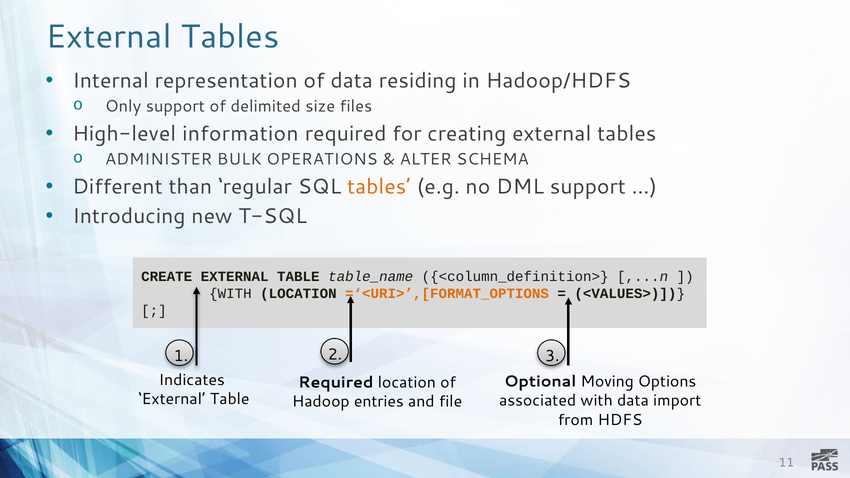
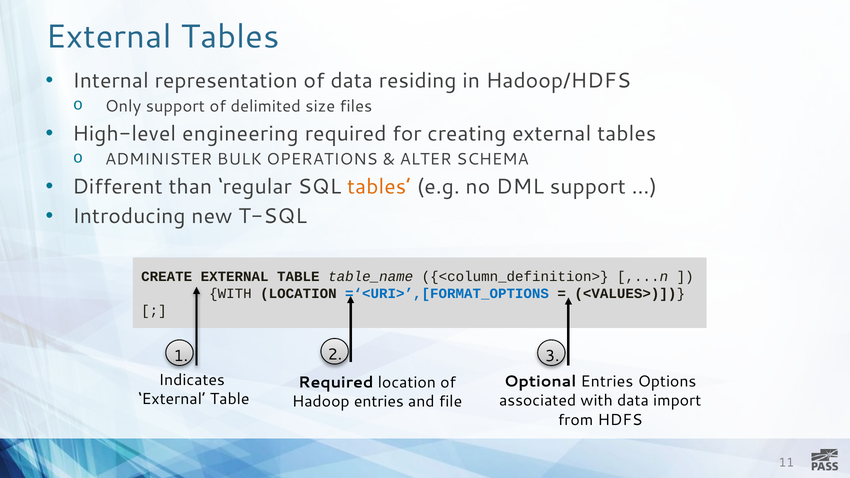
information: information -> engineering (240, 134)
=‘<URI>’,[FORMAT_OPTIONS colour: orange -> blue (447, 294)
Optional Moving: Moving -> Entries (607, 382)
